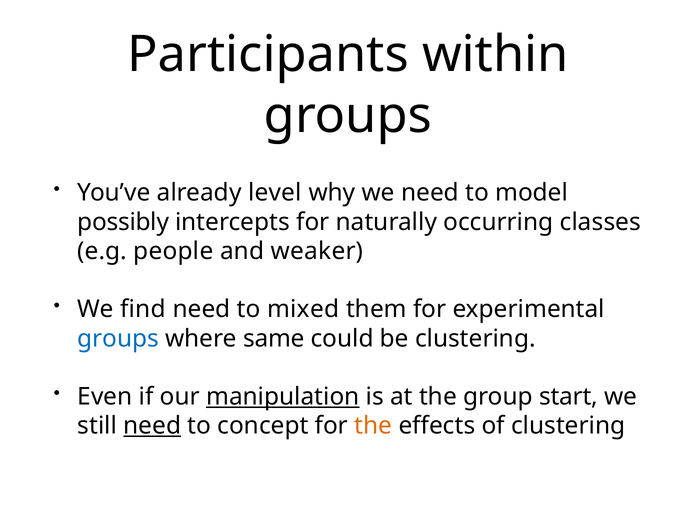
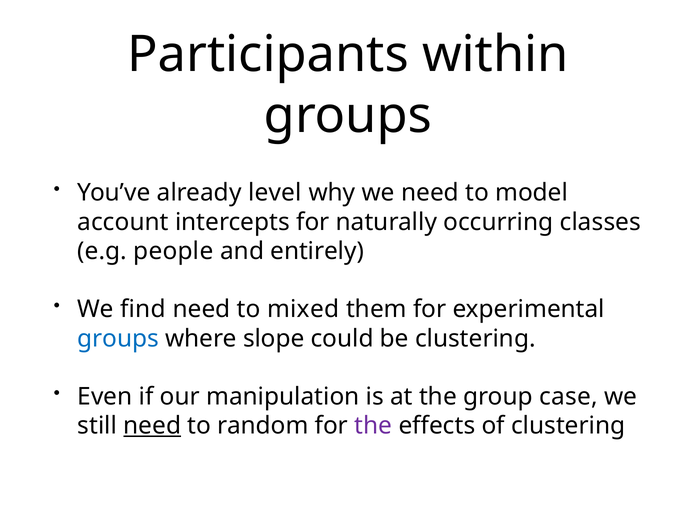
possibly: possibly -> account (123, 222)
weaker: weaker -> entirely (317, 251)
same: same -> slope (274, 339)
manipulation underline: present -> none (283, 397)
start: start -> case (568, 397)
concept: concept -> random (263, 426)
the colour: orange -> purple (373, 426)
